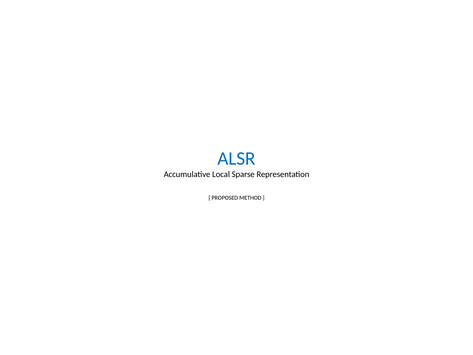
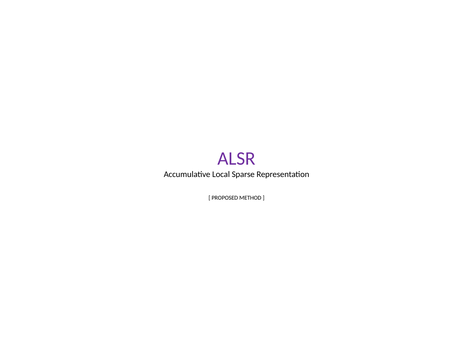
ALSR colour: blue -> purple (236, 158)
